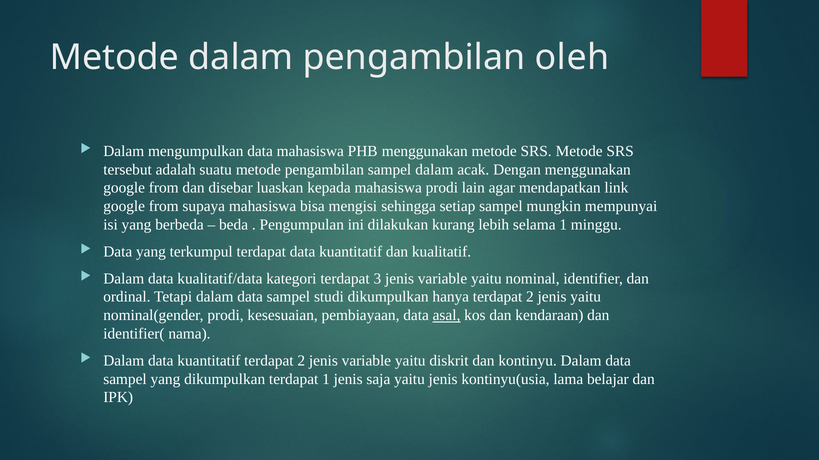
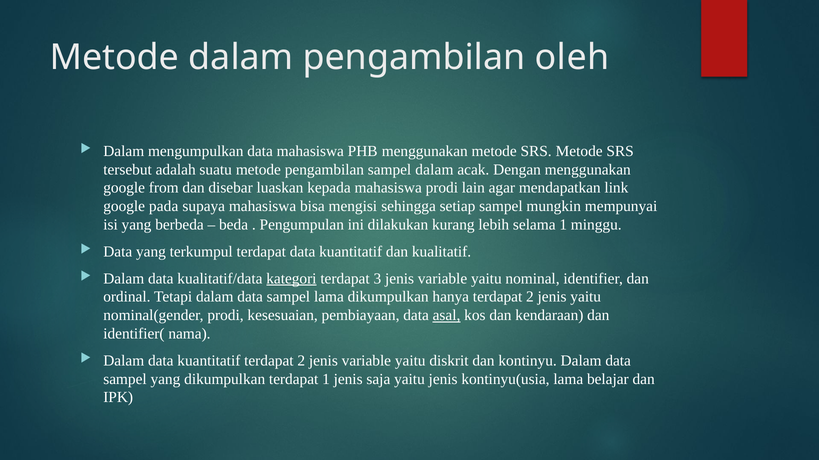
from: from -> pada (164, 207)
kategori underline: none -> present (291, 279)
sampel studi: studi -> lama (329, 297)
